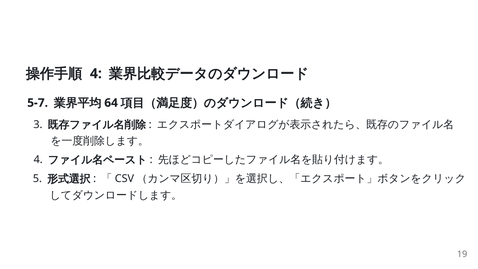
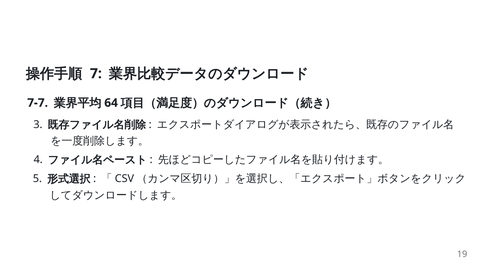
4: 4 -> 7 (96, 74)
5-7: 5-7 -> 7-7 (38, 103)
